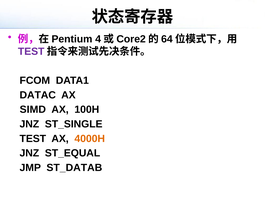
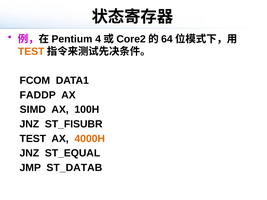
TEST colour: purple -> orange (31, 51)
DATAC: DATAC -> FADDP (38, 95)
ST_SINGLE: ST_SINGLE -> ST_FISUBR (74, 124)
